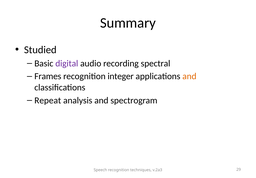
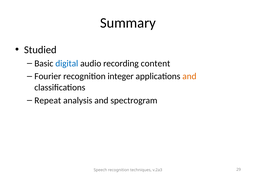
digital colour: purple -> blue (67, 63)
spectral: spectral -> content (155, 63)
Frames: Frames -> Fourier (48, 76)
